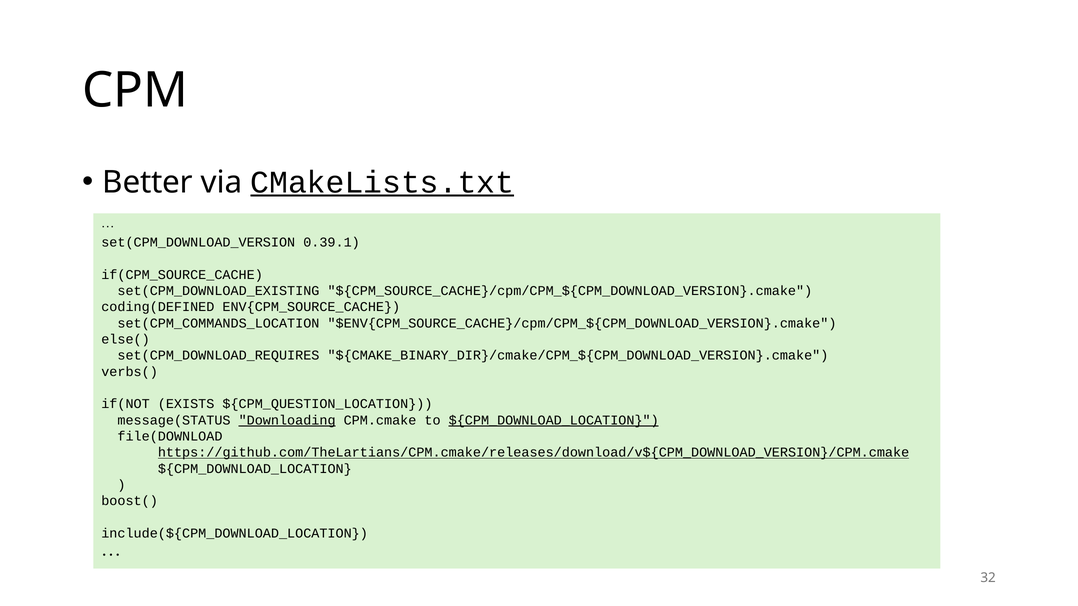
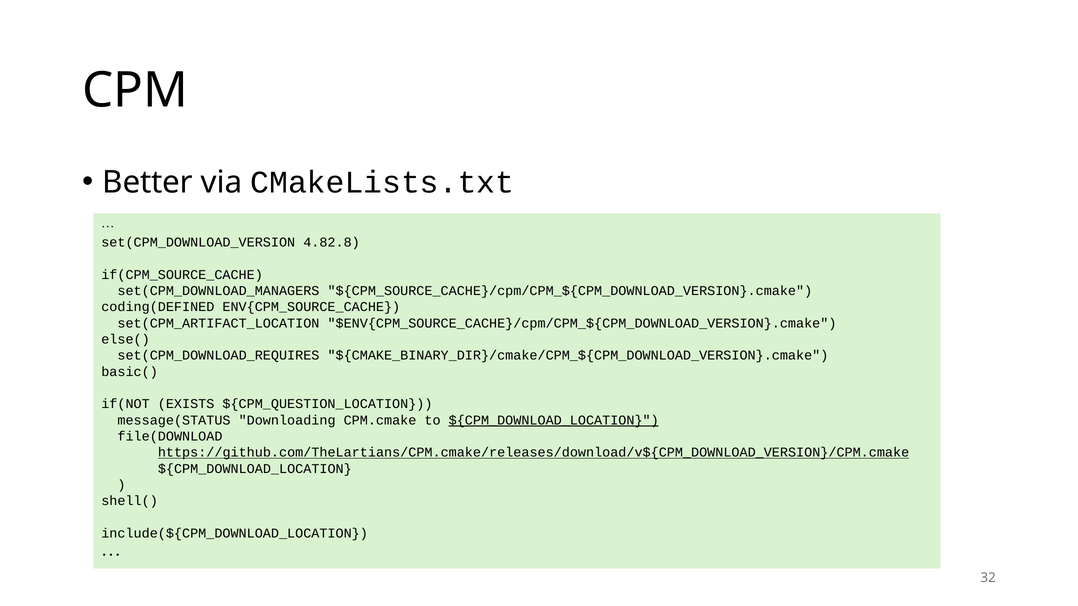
CMakeLists.txt underline: present -> none (382, 182)
0.39.1: 0.39.1 -> 4.82.8 (332, 243)
set(CPM_DOWNLOAD_EXISTING: set(CPM_DOWNLOAD_EXISTING -> set(CPM_DOWNLOAD_MANAGERS (218, 291)
set(CPM_COMMANDS_LOCATION: set(CPM_COMMANDS_LOCATION -> set(CPM_ARTIFACT_LOCATION (218, 323)
verbs(: verbs( -> basic( (130, 372)
Downloading underline: present -> none (287, 420)
boost(: boost( -> shell( (130, 501)
